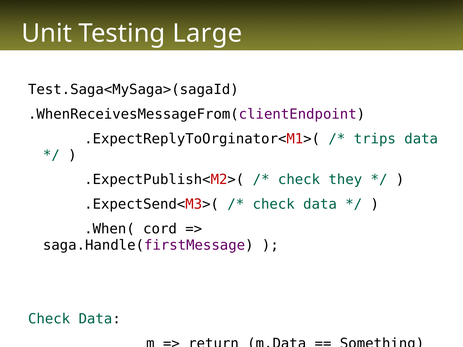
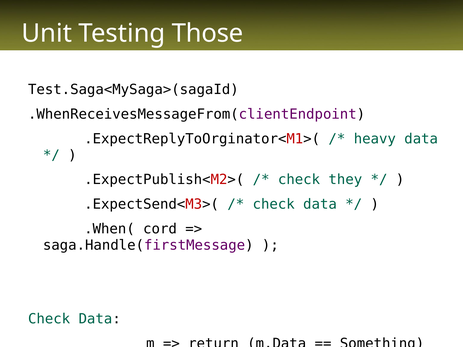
Large: Large -> Those (208, 34)
trips: trips -> heavy (375, 139)
